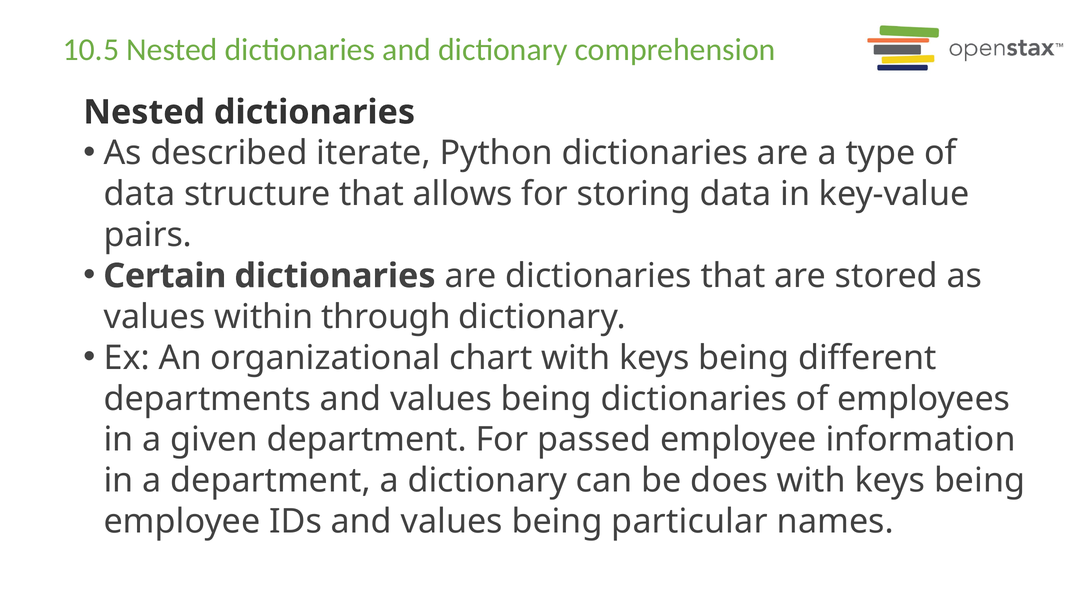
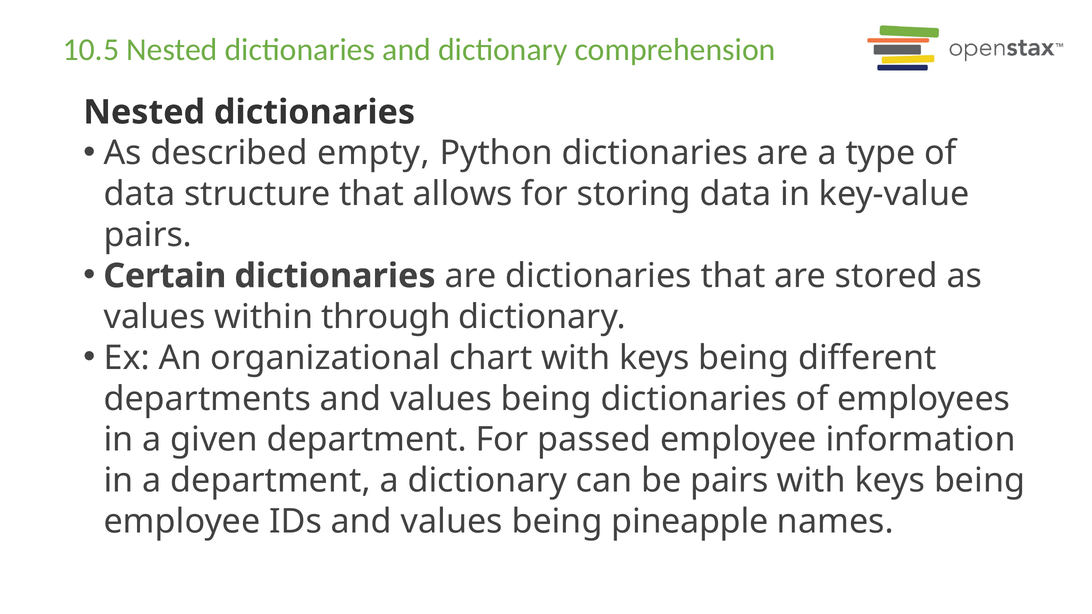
iterate: iterate -> empty (373, 153)
be does: does -> pairs (729, 481)
particular: particular -> pineapple (690, 522)
